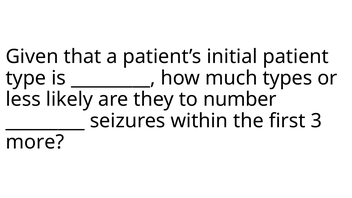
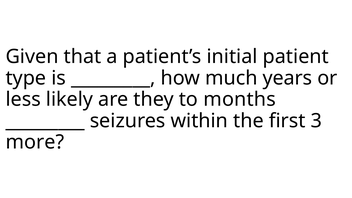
types: types -> years (287, 78)
number: number -> months (240, 99)
